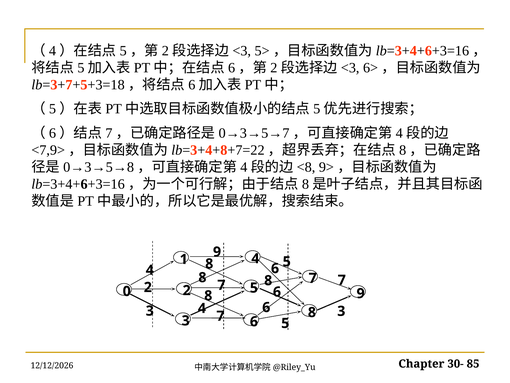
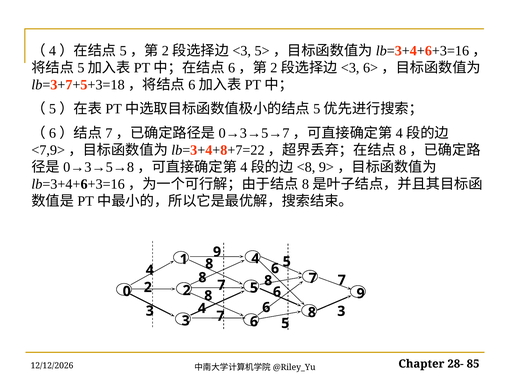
30-: 30- -> 28- (456, 363)
